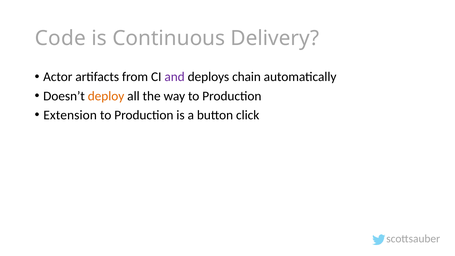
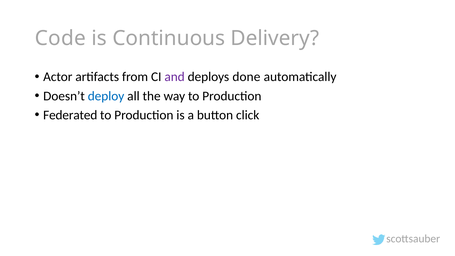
chain: chain -> done (246, 77)
deploy colour: orange -> blue (106, 96)
Extension: Extension -> Federated (70, 115)
